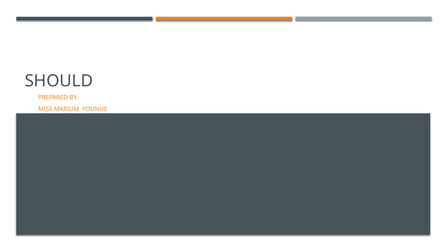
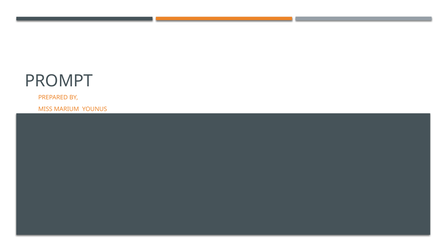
SHOULD: SHOULD -> PROMPT (59, 81)
